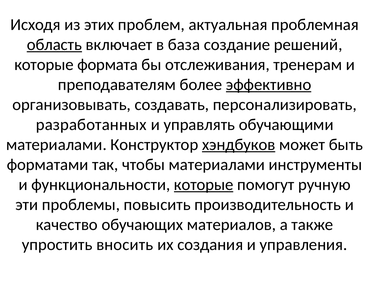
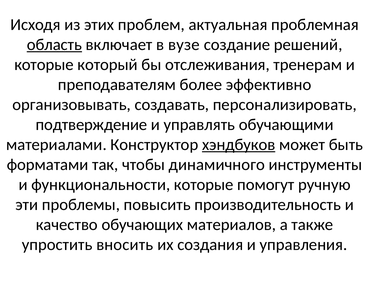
база: база -> вузе (184, 45)
формата: формата -> который (108, 65)
эффективно underline: present -> none (269, 85)
разработанных: разработанных -> подтверждение (91, 125)
чтобы материалами: материалами -> динамичного (217, 165)
которые underline: present -> none (204, 185)
